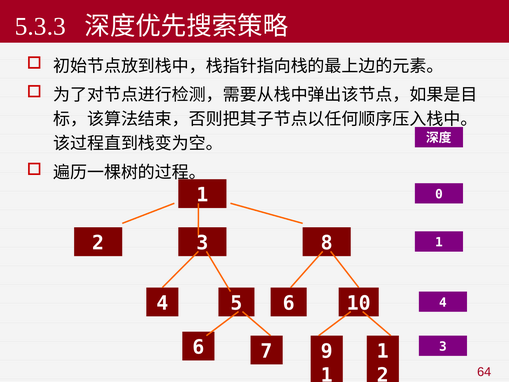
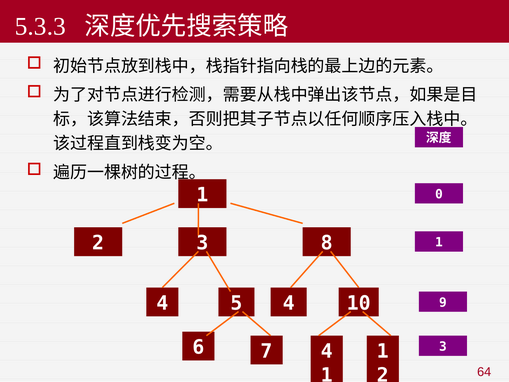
5 6: 6 -> 4 (289, 303)
10 4: 4 -> 9 (443, 302)
7 9: 9 -> 4 (327, 351)
